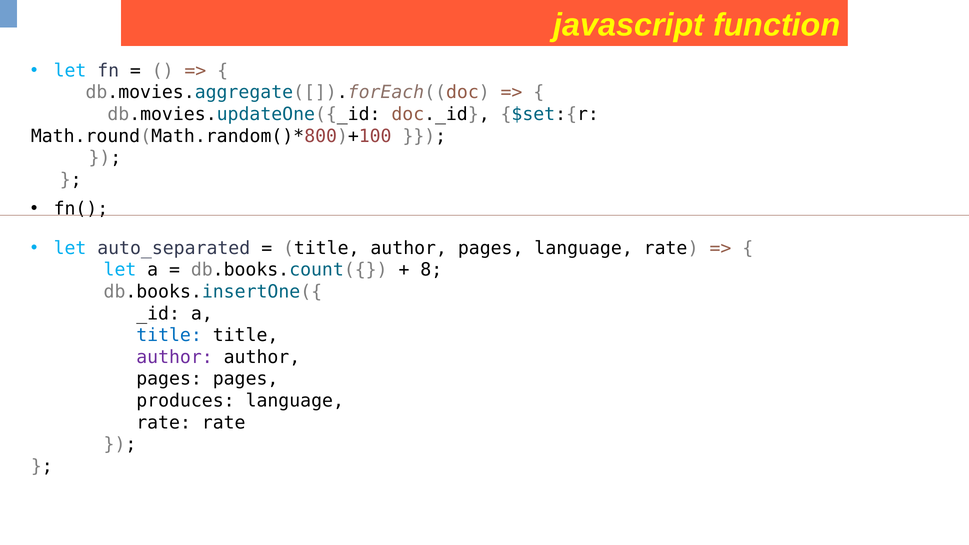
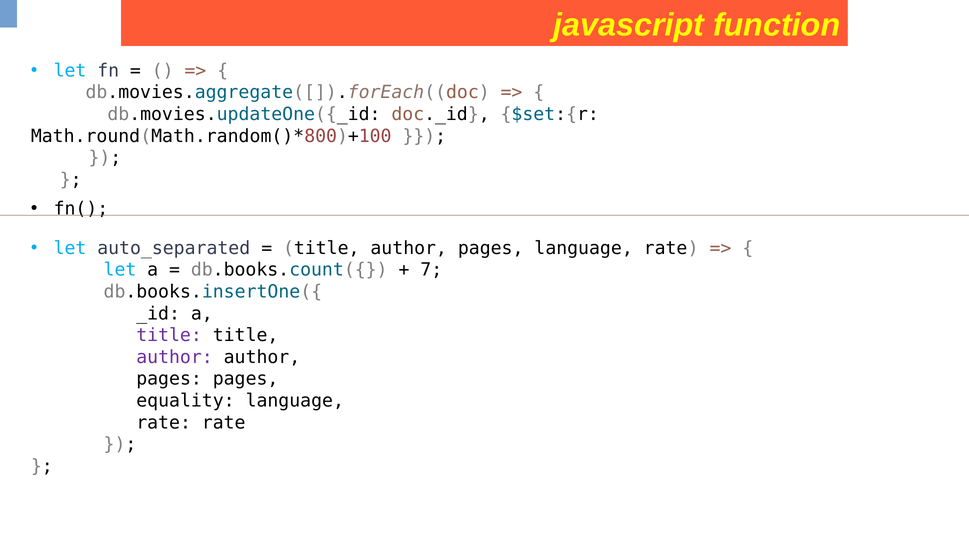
8: 8 -> 7 (431, 270)
title colour: blue -> purple (169, 335)
produces: produces -> equality (185, 401)
